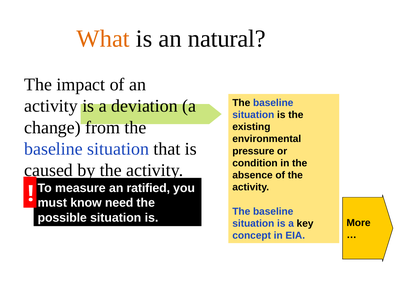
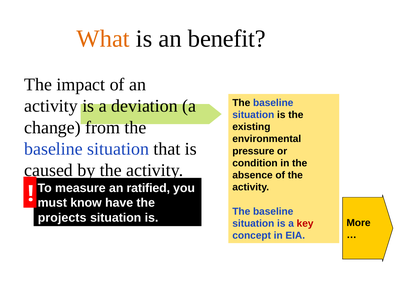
natural: natural -> benefit (227, 39)
need: need -> have (119, 203)
possible: possible -> projects (62, 218)
key colour: black -> red (305, 224)
